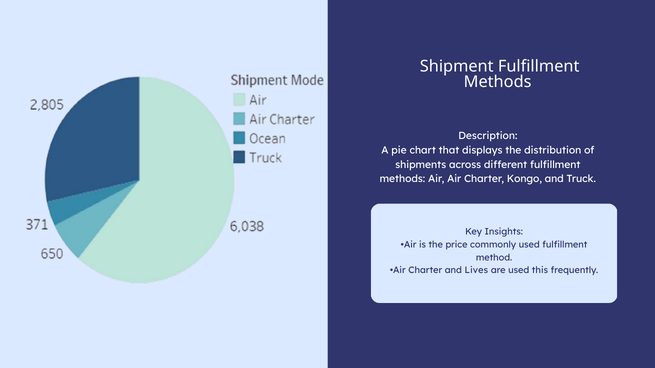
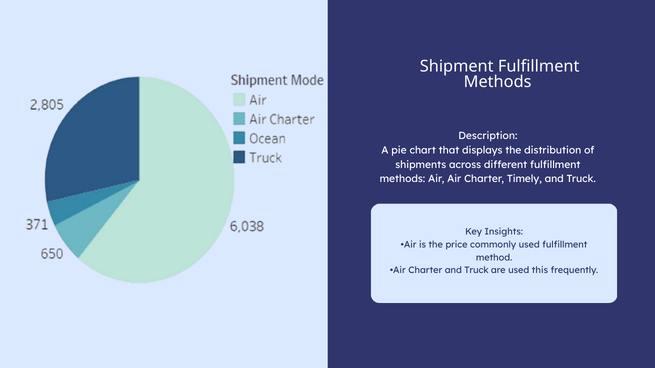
Kongo: Kongo -> Timely (524, 179)
Charter and Lives: Lives -> Truck (476, 271)
